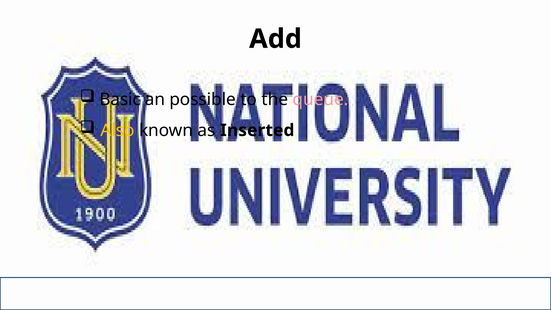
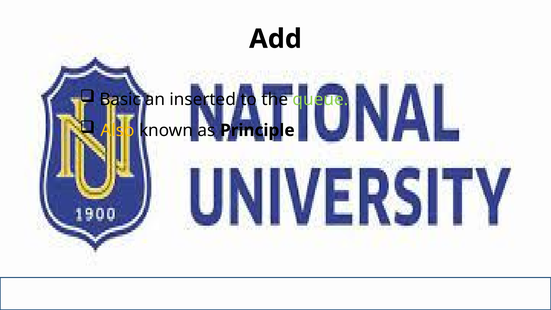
possible: possible -> inserted (203, 99)
queue colour: pink -> light green (320, 99)
Inserted: Inserted -> Principle (257, 130)
